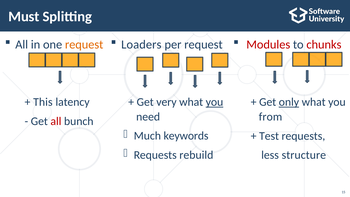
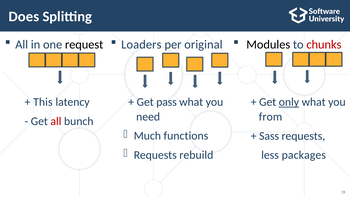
Must: Must -> Does (24, 17)
request colour: orange -> black (84, 44)
per request: request -> original (203, 44)
Modules colour: red -> black (268, 44)
very: very -> pass (167, 102)
you underline: present -> none (214, 102)
keywords: keywords -> functions (186, 136)
Test: Test -> Sass (269, 136)
structure: structure -> packages (304, 155)
